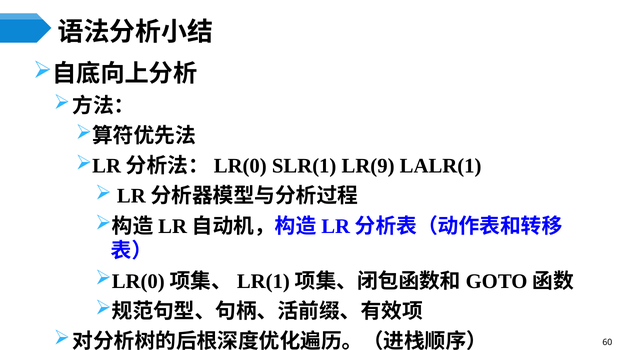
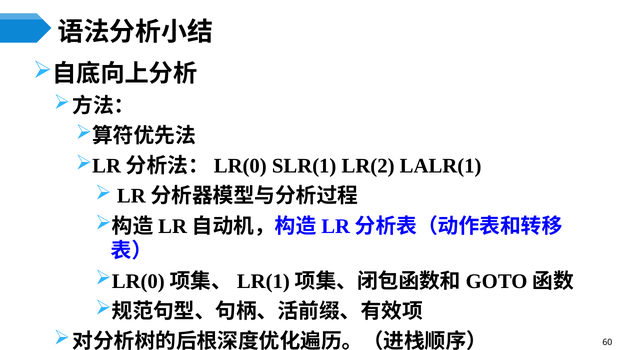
LR(9: LR(9 -> LR(2 (368, 166)
